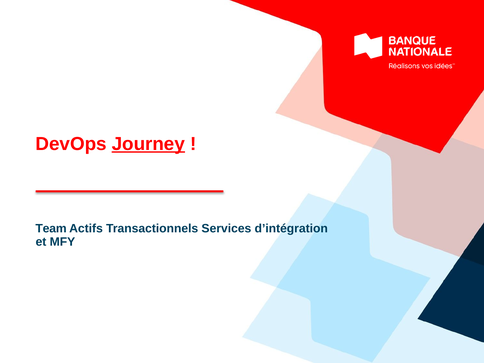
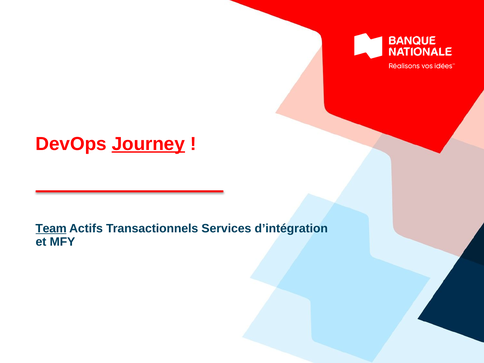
Team underline: none -> present (51, 228)
